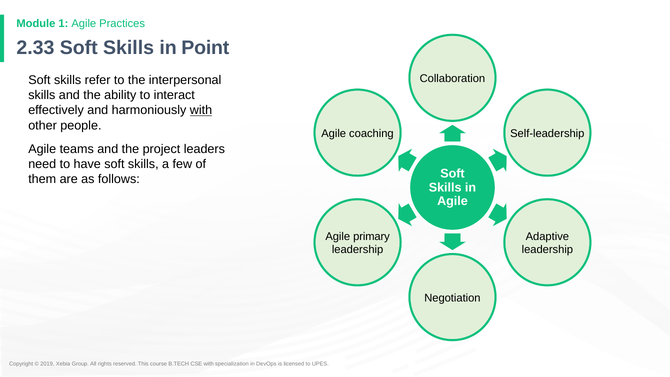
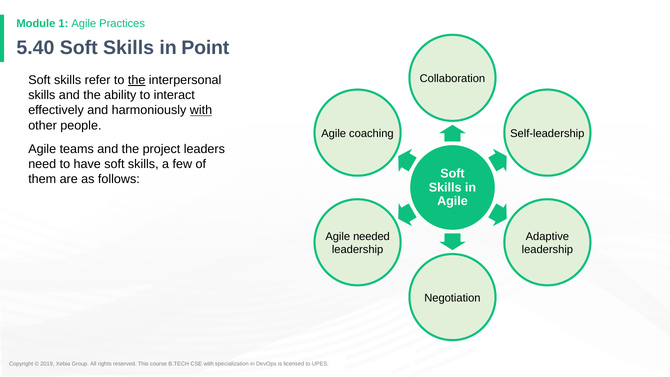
2.33: 2.33 -> 5.40 (35, 48)
the underline: none -> present (137, 80)
primary: primary -> needed (371, 236)
